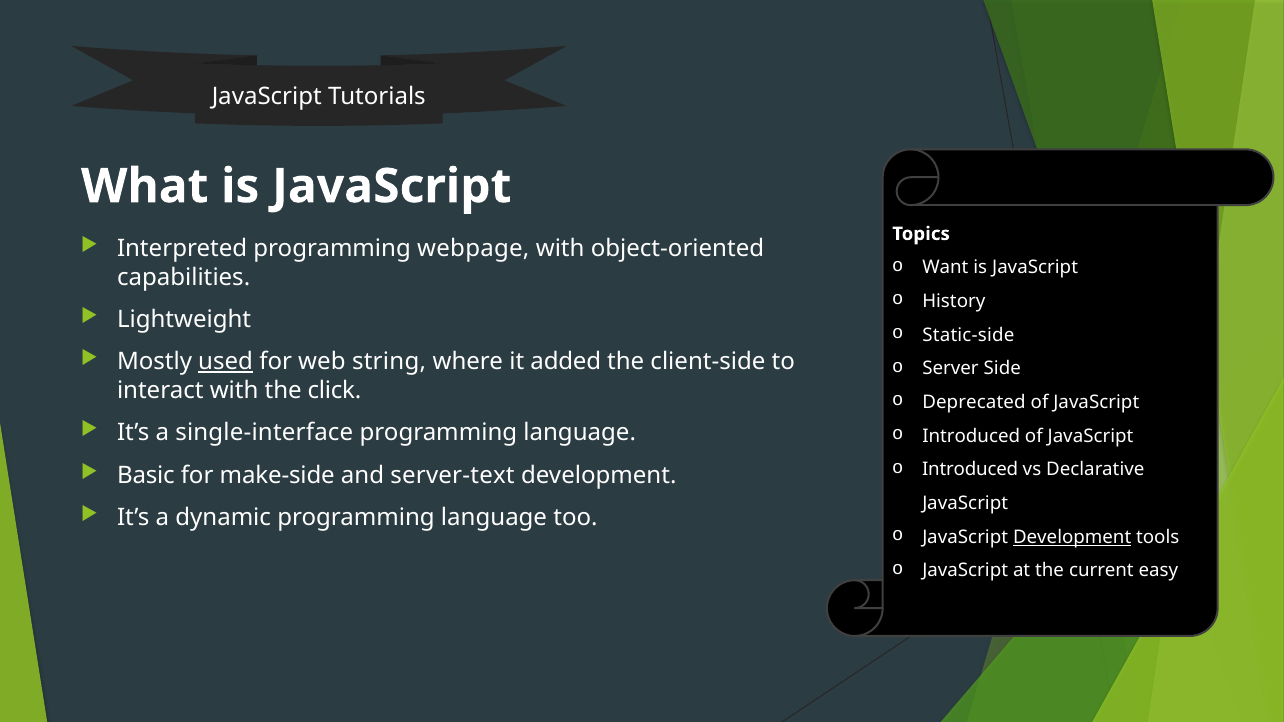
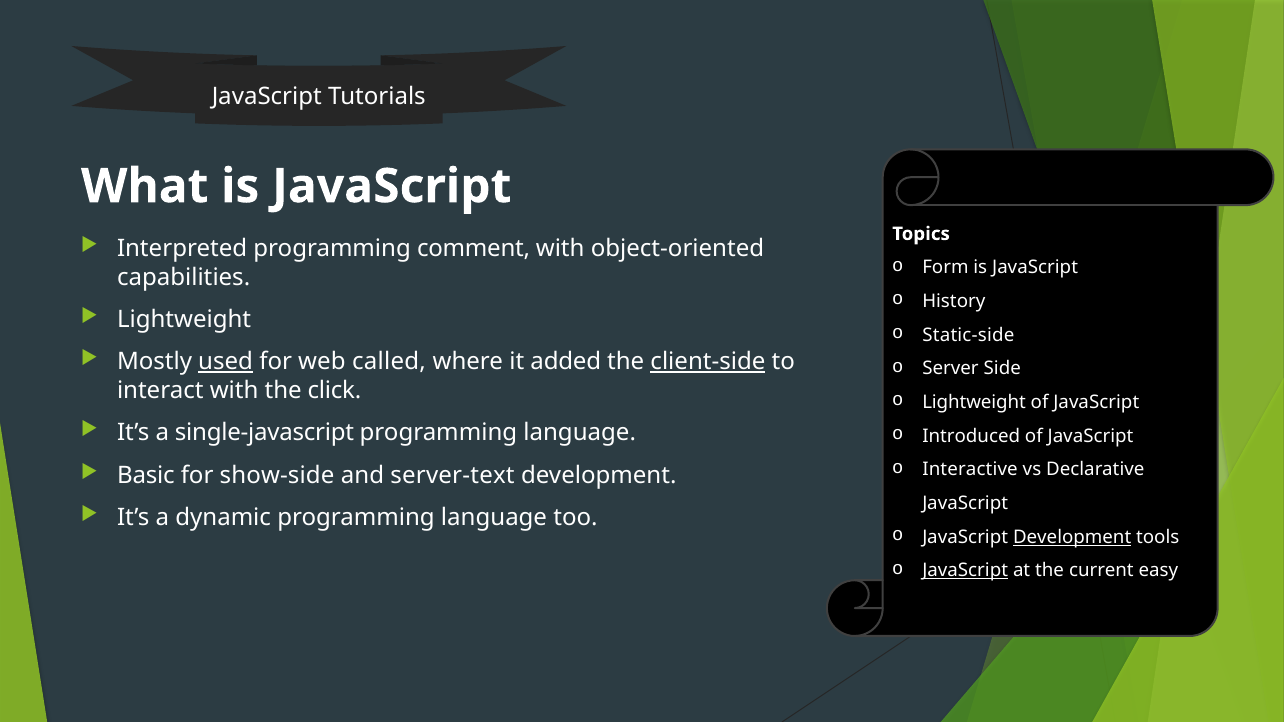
webpage: webpage -> comment (474, 248)
Want: Want -> Form (945, 268)
string: string -> called (389, 362)
client-side underline: none -> present (708, 362)
Deprecated: Deprecated -> Lightweight (974, 402)
single-interface: single-interface -> single-javascript (265, 433)
Introduced: Introduced -> Interactive (970, 470)
make-side: make-side -> show-side (277, 475)
JavaScript underline: none -> present (965, 571)
